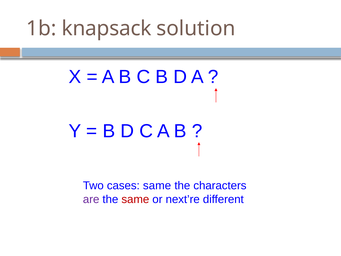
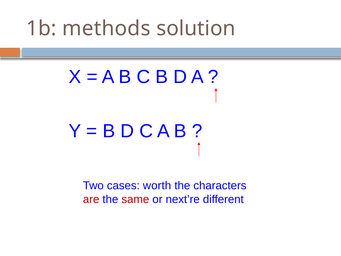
knapsack: knapsack -> methods (106, 28)
cases same: same -> worth (157, 185)
are colour: purple -> red (91, 199)
